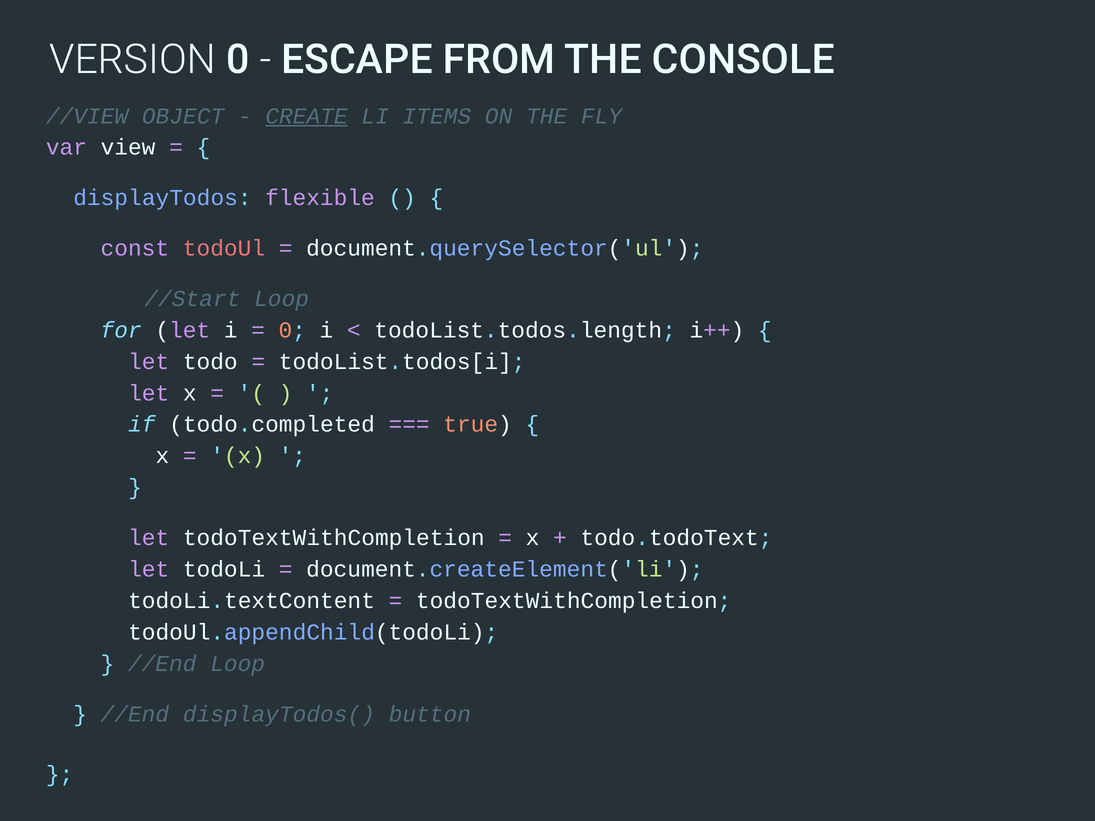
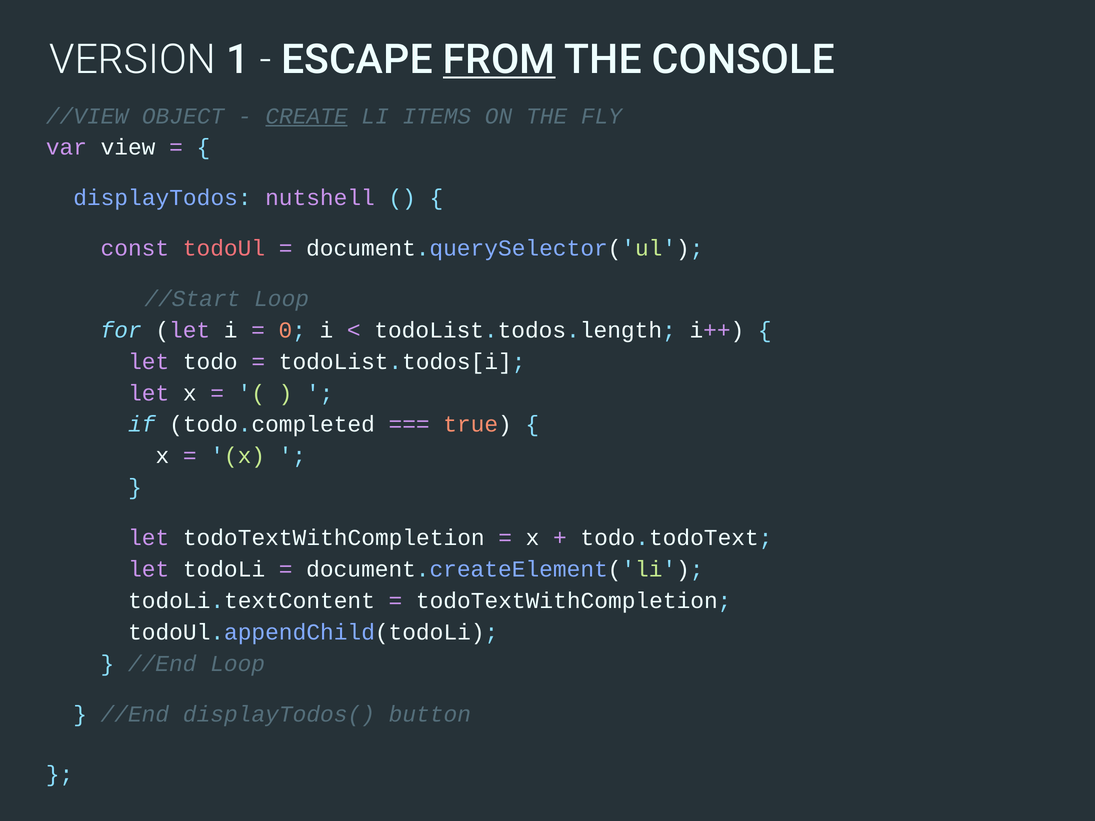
VERSION 0: 0 -> 1 (238, 60)
FROM underline: none -> present (499, 60)
flexible: flexible -> nutshell (320, 198)
